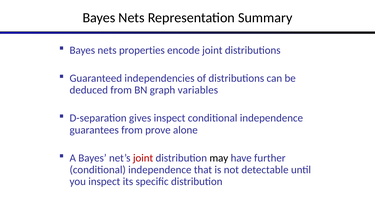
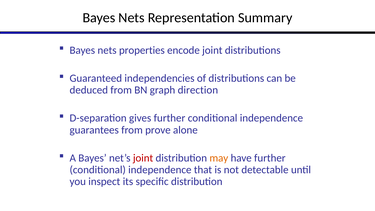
variables: variables -> direction (198, 90)
gives inspect: inspect -> further (170, 118)
may colour: black -> orange (219, 158)
